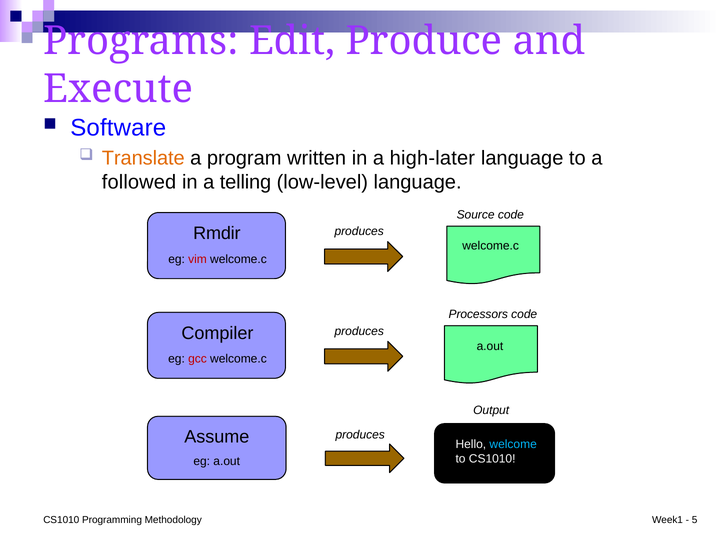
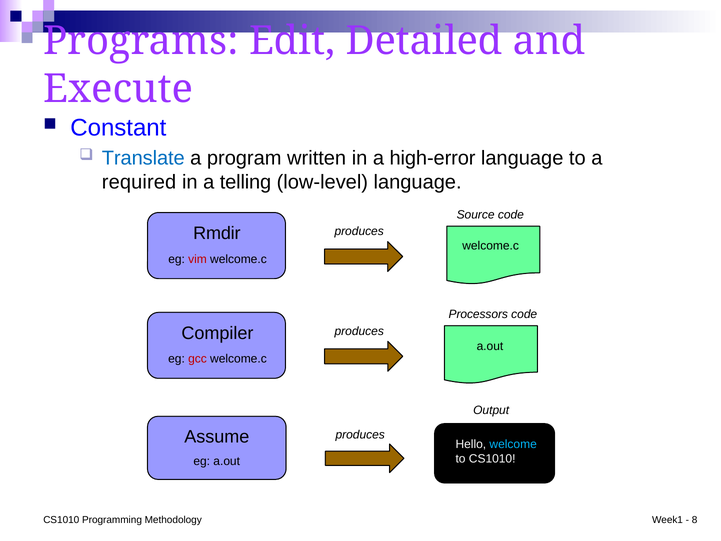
Produce: Produce -> Detailed (424, 41)
Software: Software -> Constant (118, 128)
Translate colour: orange -> blue (143, 158)
high-later: high-later -> high-error (433, 158)
followed: followed -> required (139, 182)
5: 5 -> 8 (695, 520)
